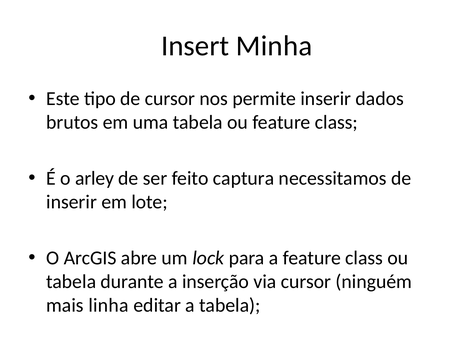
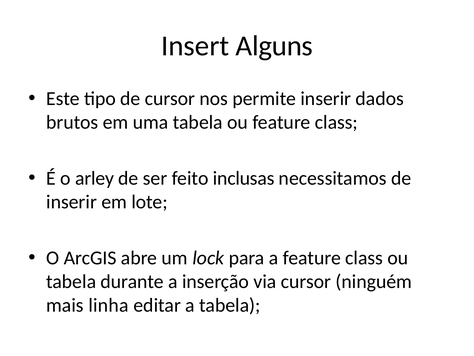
Minha: Minha -> Alguns (274, 46)
captura: captura -> inclusas (244, 178)
